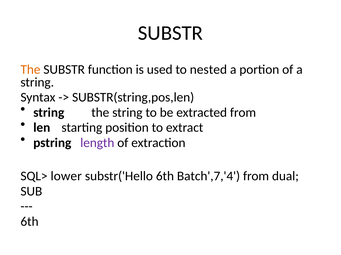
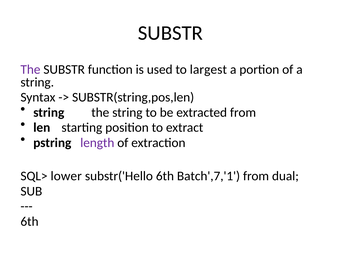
The colour: orange -> purple (30, 70)
nested: nested -> largest (208, 70)
Batch',7,'4: Batch',7,'4 -> Batch',7,'1 (209, 177)
